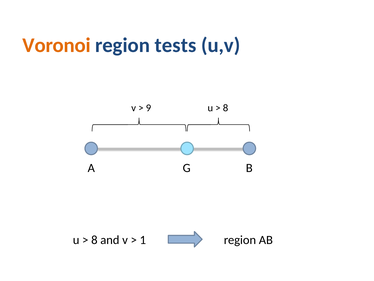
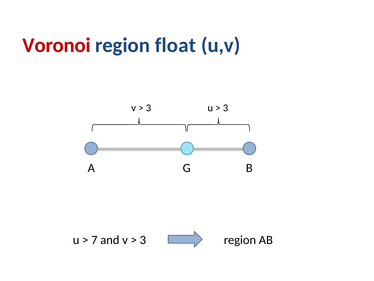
Voronoi colour: orange -> red (57, 45)
tests: tests -> float (175, 45)
9: 9 -> 3 (148, 108)
8: 8 -> 3 (226, 108)
8: 8 -> 7 (94, 240)
1: 1 -> 3 (143, 240)
